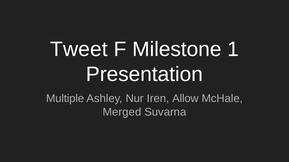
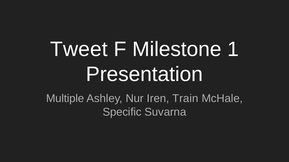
Allow: Allow -> Train (185, 99)
Merged: Merged -> Specific (122, 112)
